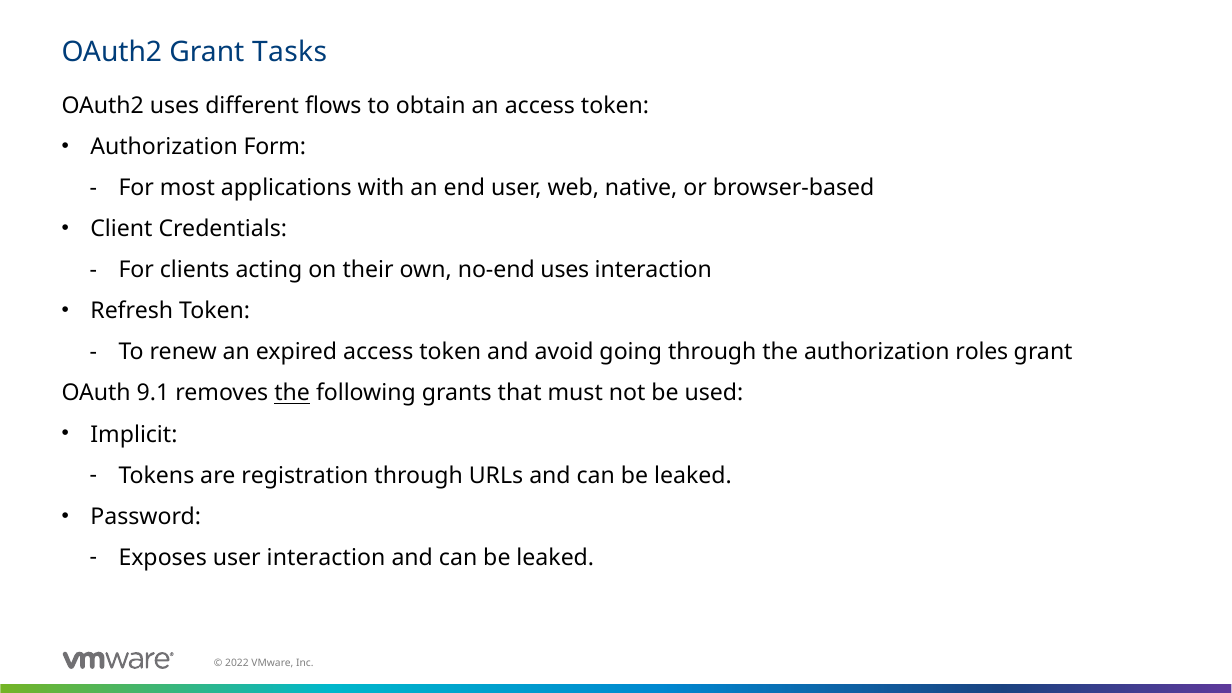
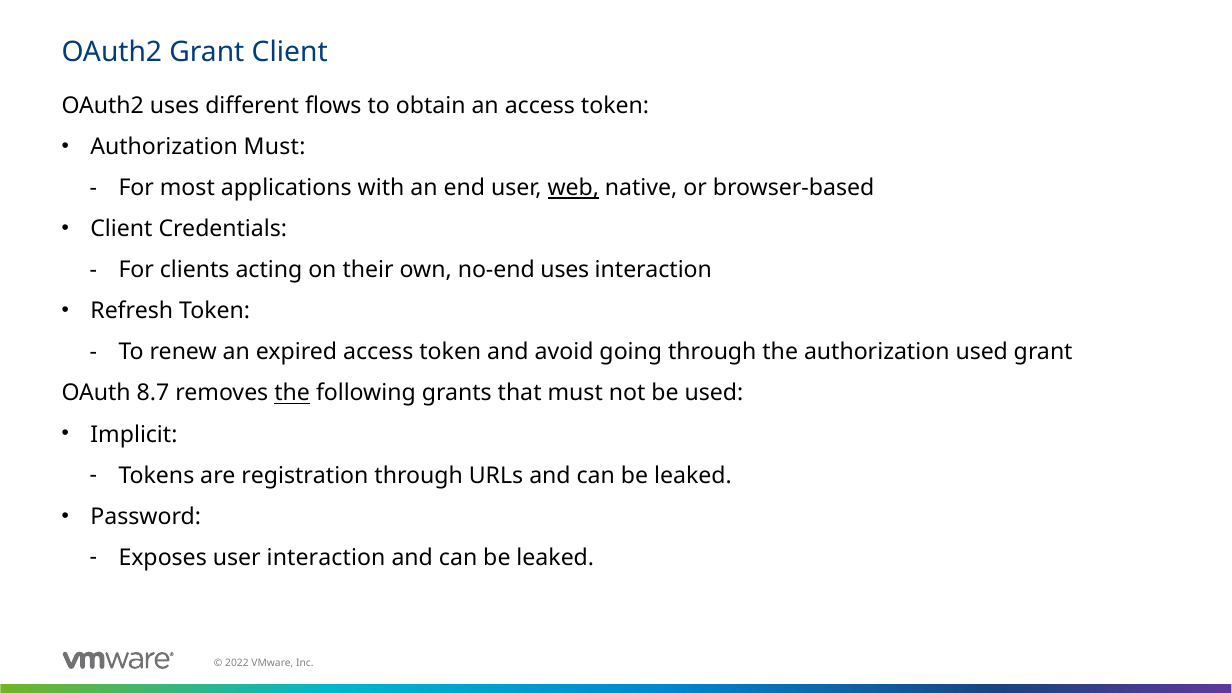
Grant Tasks: Tasks -> Client (290, 52)
Authorization Form: Form -> Must (275, 147)
web underline: none -> present (573, 188)
authorization roles: roles -> used (982, 352)
9.1: 9.1 -> 8.7 (153, 393)
